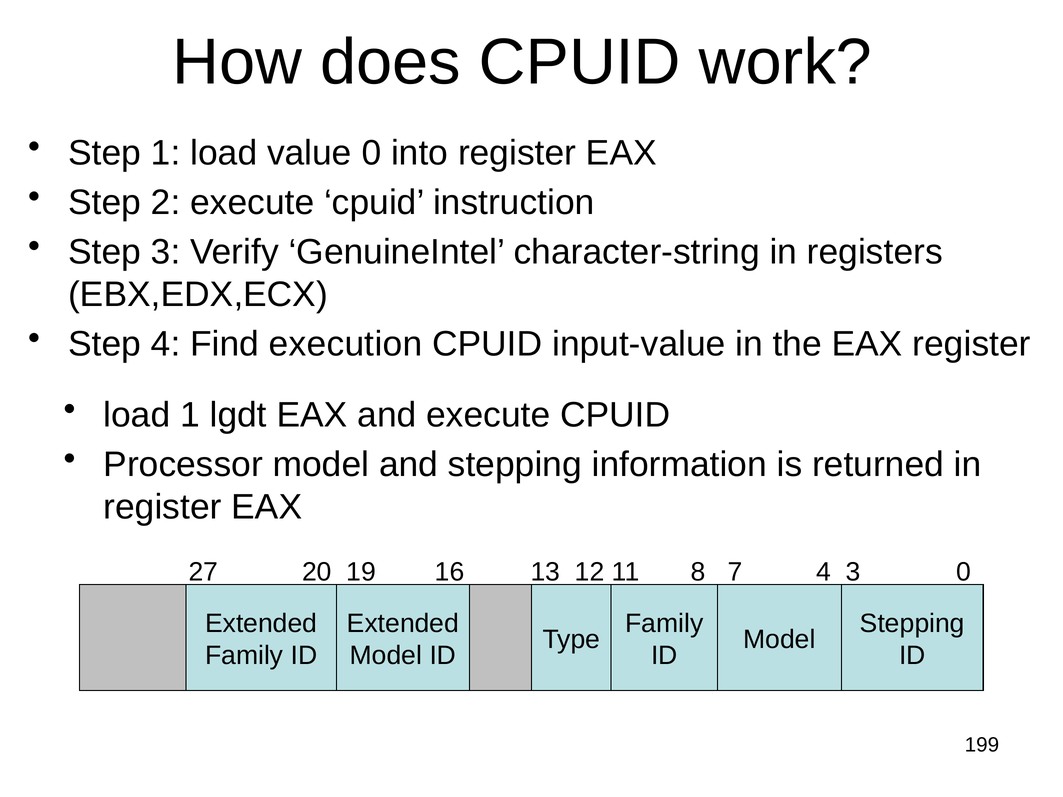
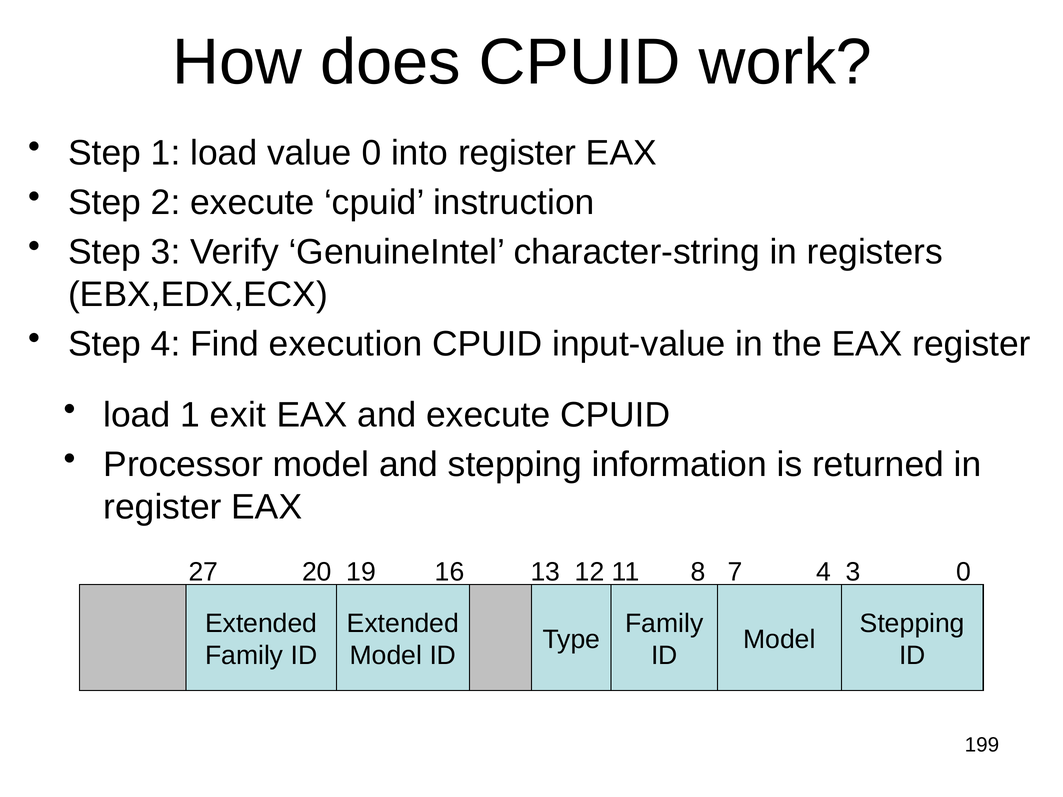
lgdt: lgdt -> exit (238, 415)
